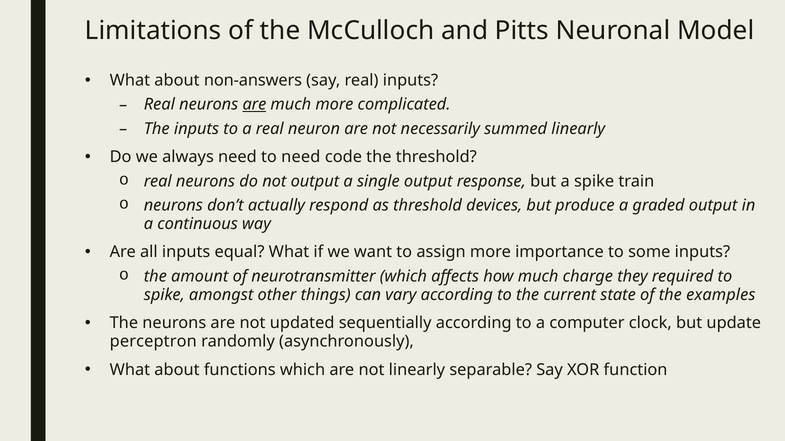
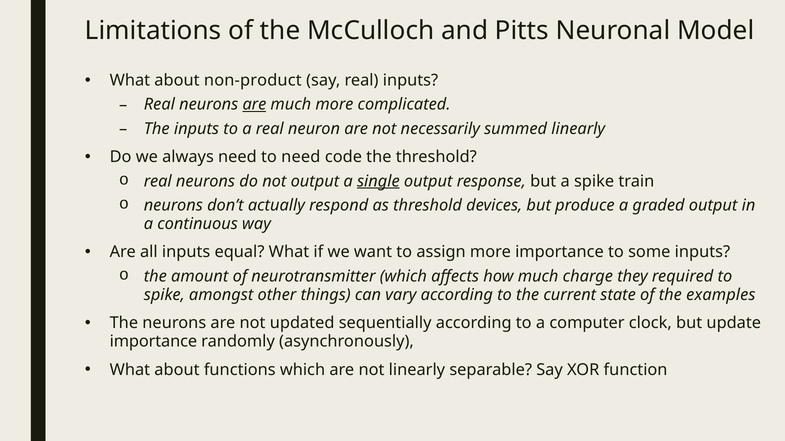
non-answers: non-answers -> non-product (253, 80)
single underline: none -> present (378, 181)
perceptron: perceptron -> importance (153, 342)
